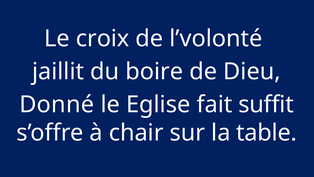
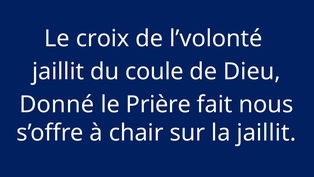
boire: boire -> coule (154, 71)
Eglise: Eglise -> Prière (158, 104)
suffit: suffit -> nous (266, 104)
la table: table -> jaillit (266, 133)
